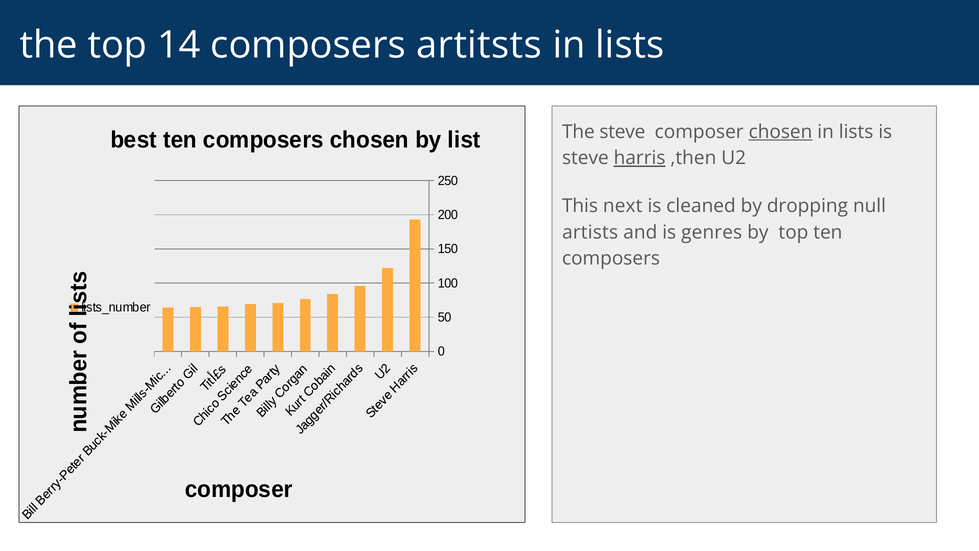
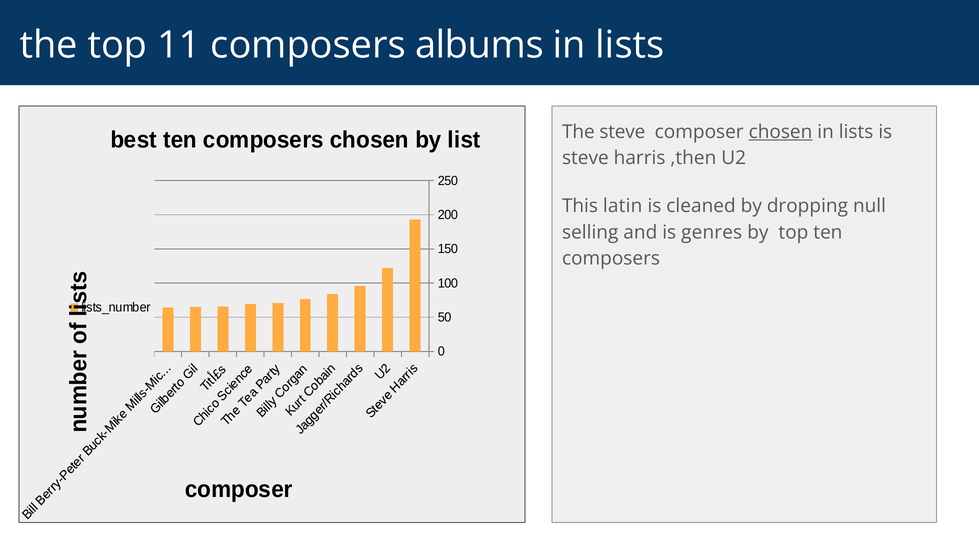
14: 14 -> 11 (179, 45)
artitsts: artitsts -> albums (479, 45)
harris underline: present -> none (640, 158)
next: next -> latin (623, 206)
artists: artists -> selling (590, 232)
